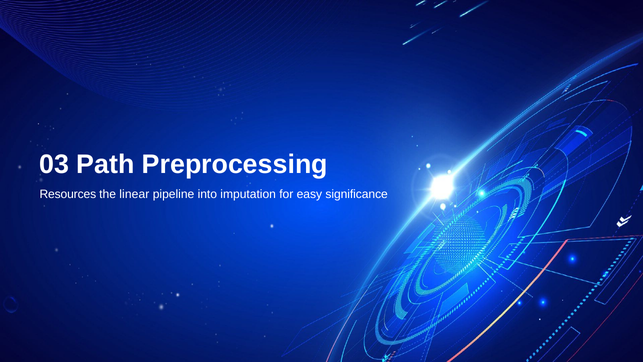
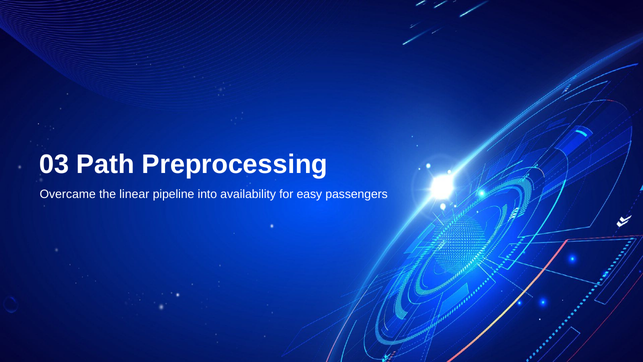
Resources: Resources -> Overcame (68, 194)
imputation: imputation -> availability (248, 194)
significance: significance -> passengers (357, 194)
